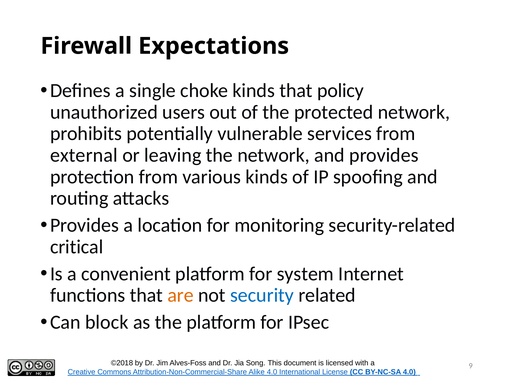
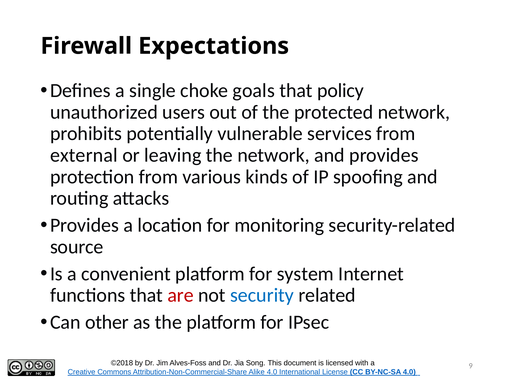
choke kinds: kinds -> goals (254, 91)
critical: critical -> source (77, 247)
are colour: orange -> red (180, 295)
block: block -> other (107, 322)
